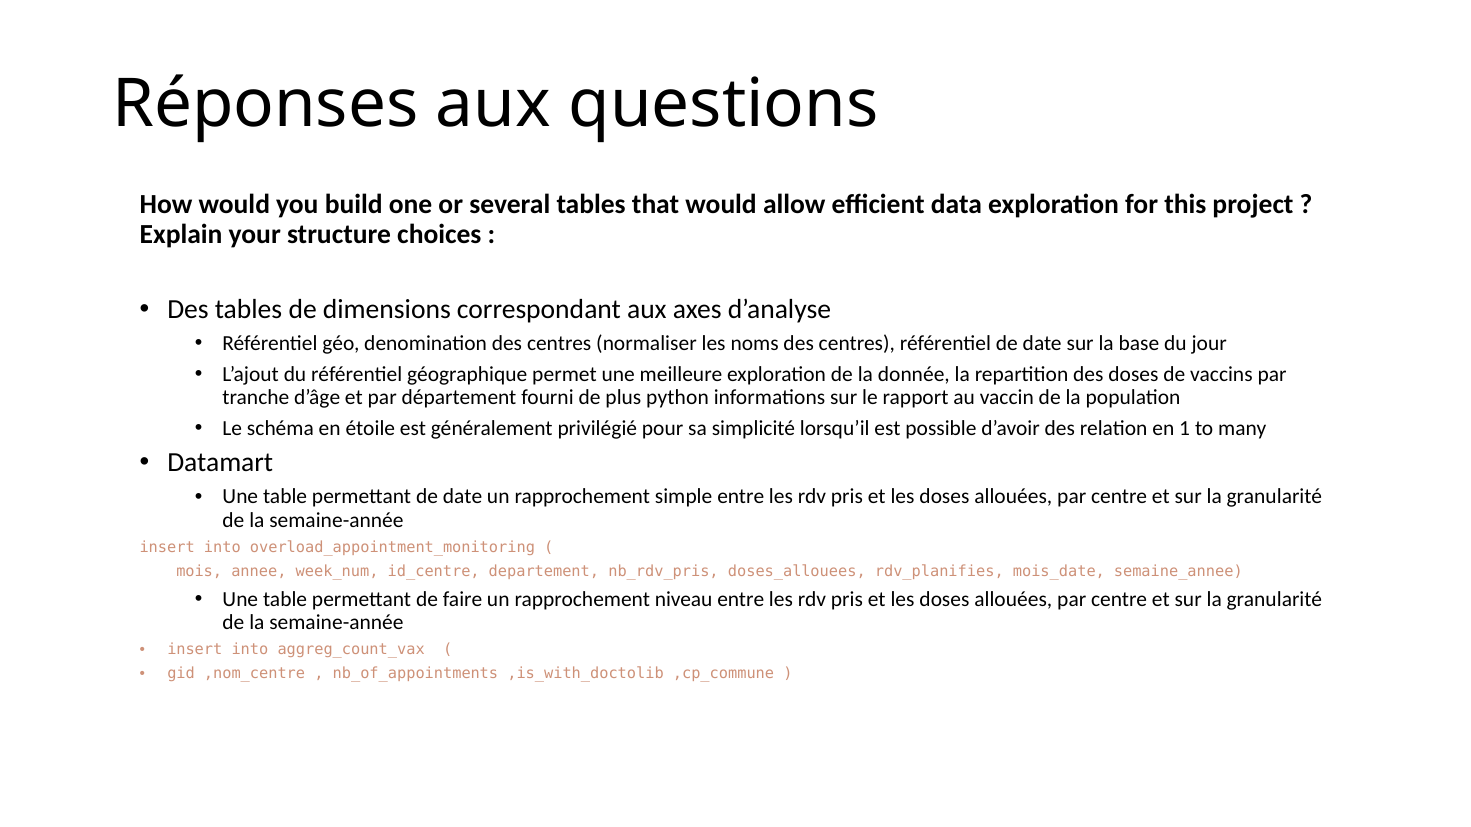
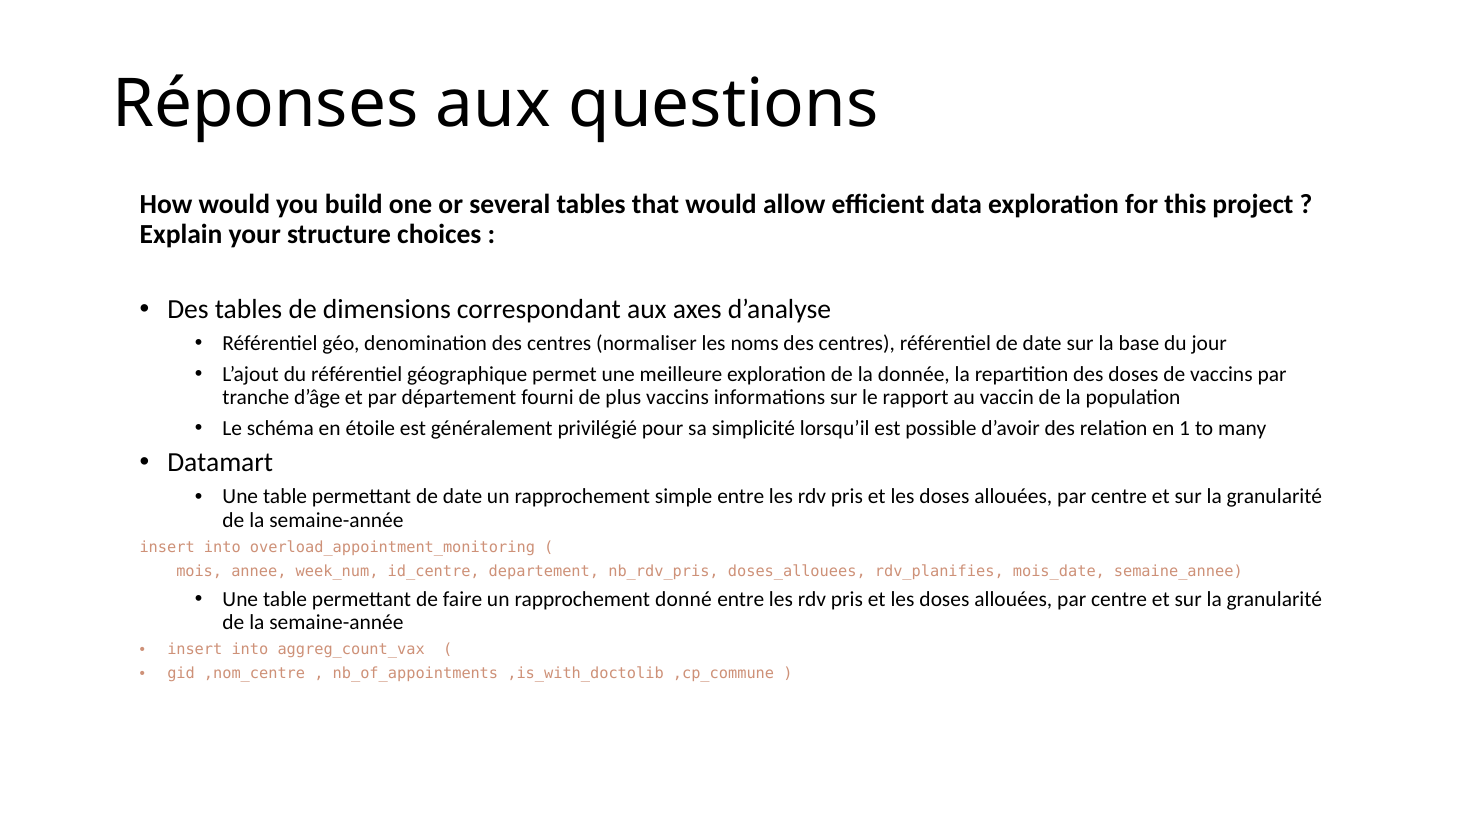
plus python: python -> vaccins (678, 398)
niveau: niveau -> donné (683, 599)
